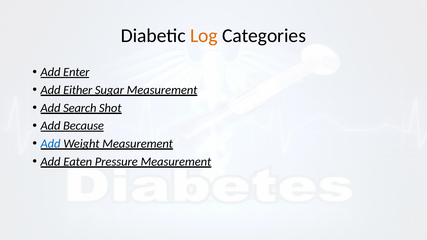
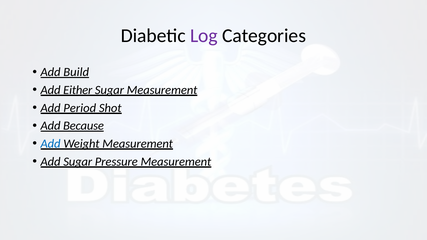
Log colour: orange -> purple (204, 36)
Enter: Enter -> Build (76, 72)
Search: Search -> Period (80, 108)
Add Eaten: Eaten -> Sugar (78, 162)
